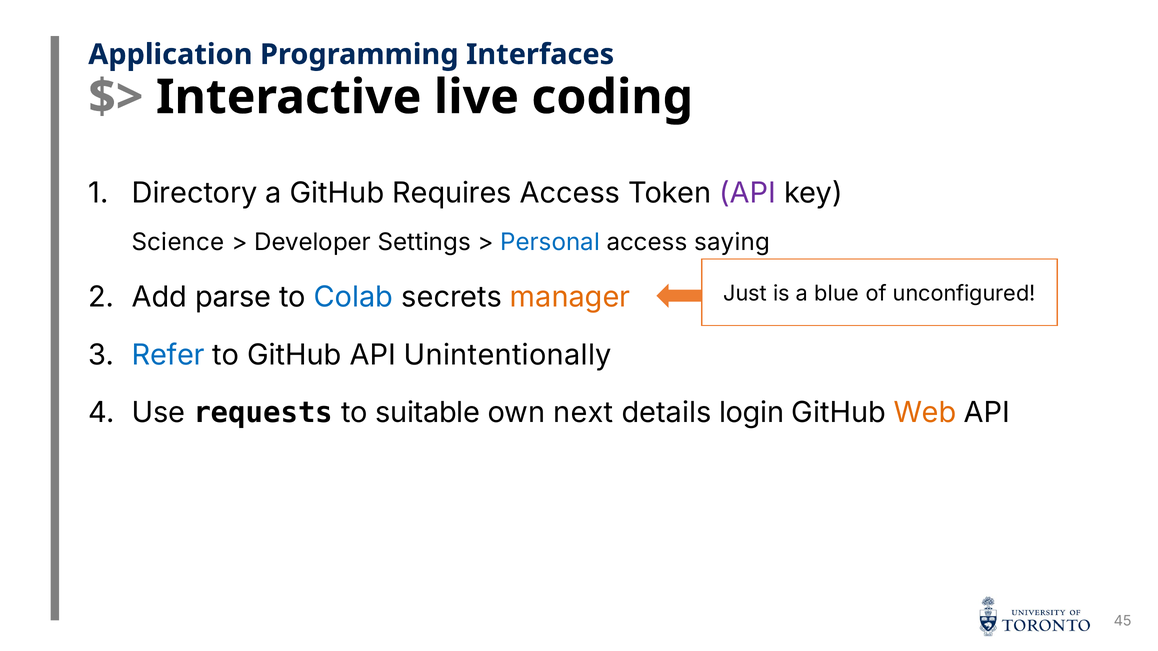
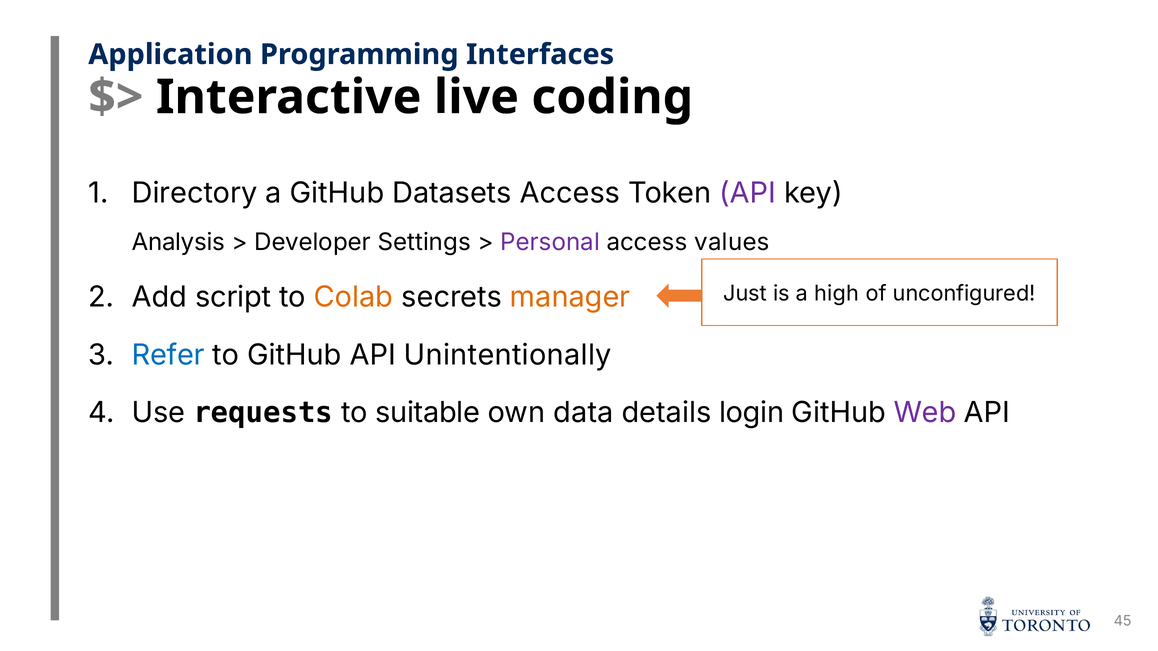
Requires: Requires -> Datasets (452, 193)
Science: Science -> Analysis (178, 242)
Personal colour: blue -> purple (550, 242)
saying: saying -> values (732, 242)
blue: blue -> high (837, 294)
parse: parse -> script (233, 298)
Colab colour: blue -> orange (353, 298)
next: next -> data (583, 413)
Web colour: orange -> purple (925, 413)
